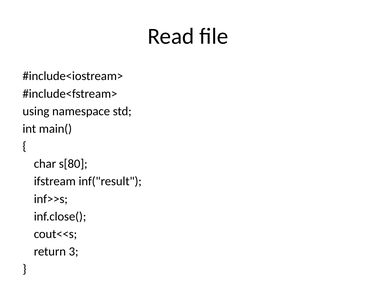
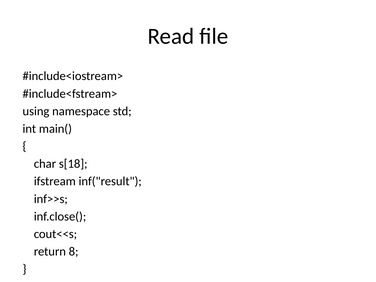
s[80: s[80 -> s[18 (73, 164)
3: 3 -> 8 (74, 251)
